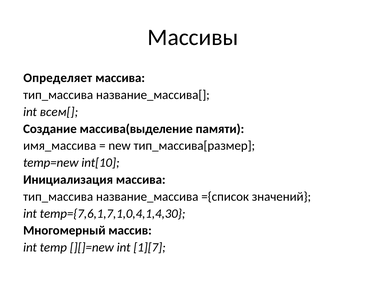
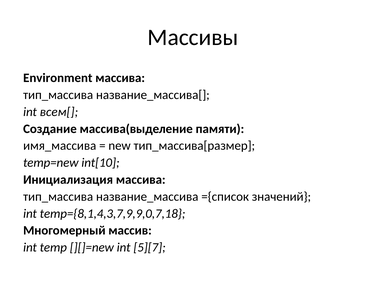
Определяет: Определяет -> Environment (58, 78)
temp={7,6,1,7,1,0,4,1,4,30: temp={7,6,1,7,1,0,4,1,4,30 -> temp={8,1,4,3,7,9,9,0,7,18 (113, 214)
1][7: 1][7 -> 5][7 (150, 248)
